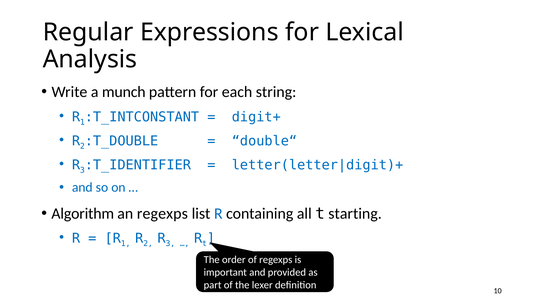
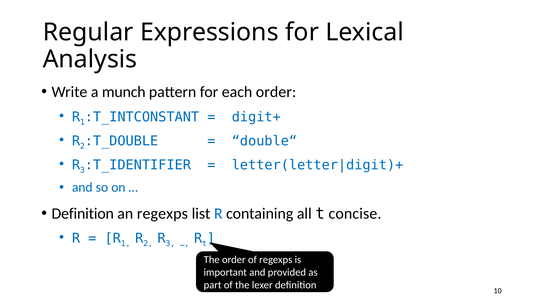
each string: string -> order (276, 92)
Algorithm: Algorithm -> Definition (83, 213)
starting: starting -> concise (355, 213)
